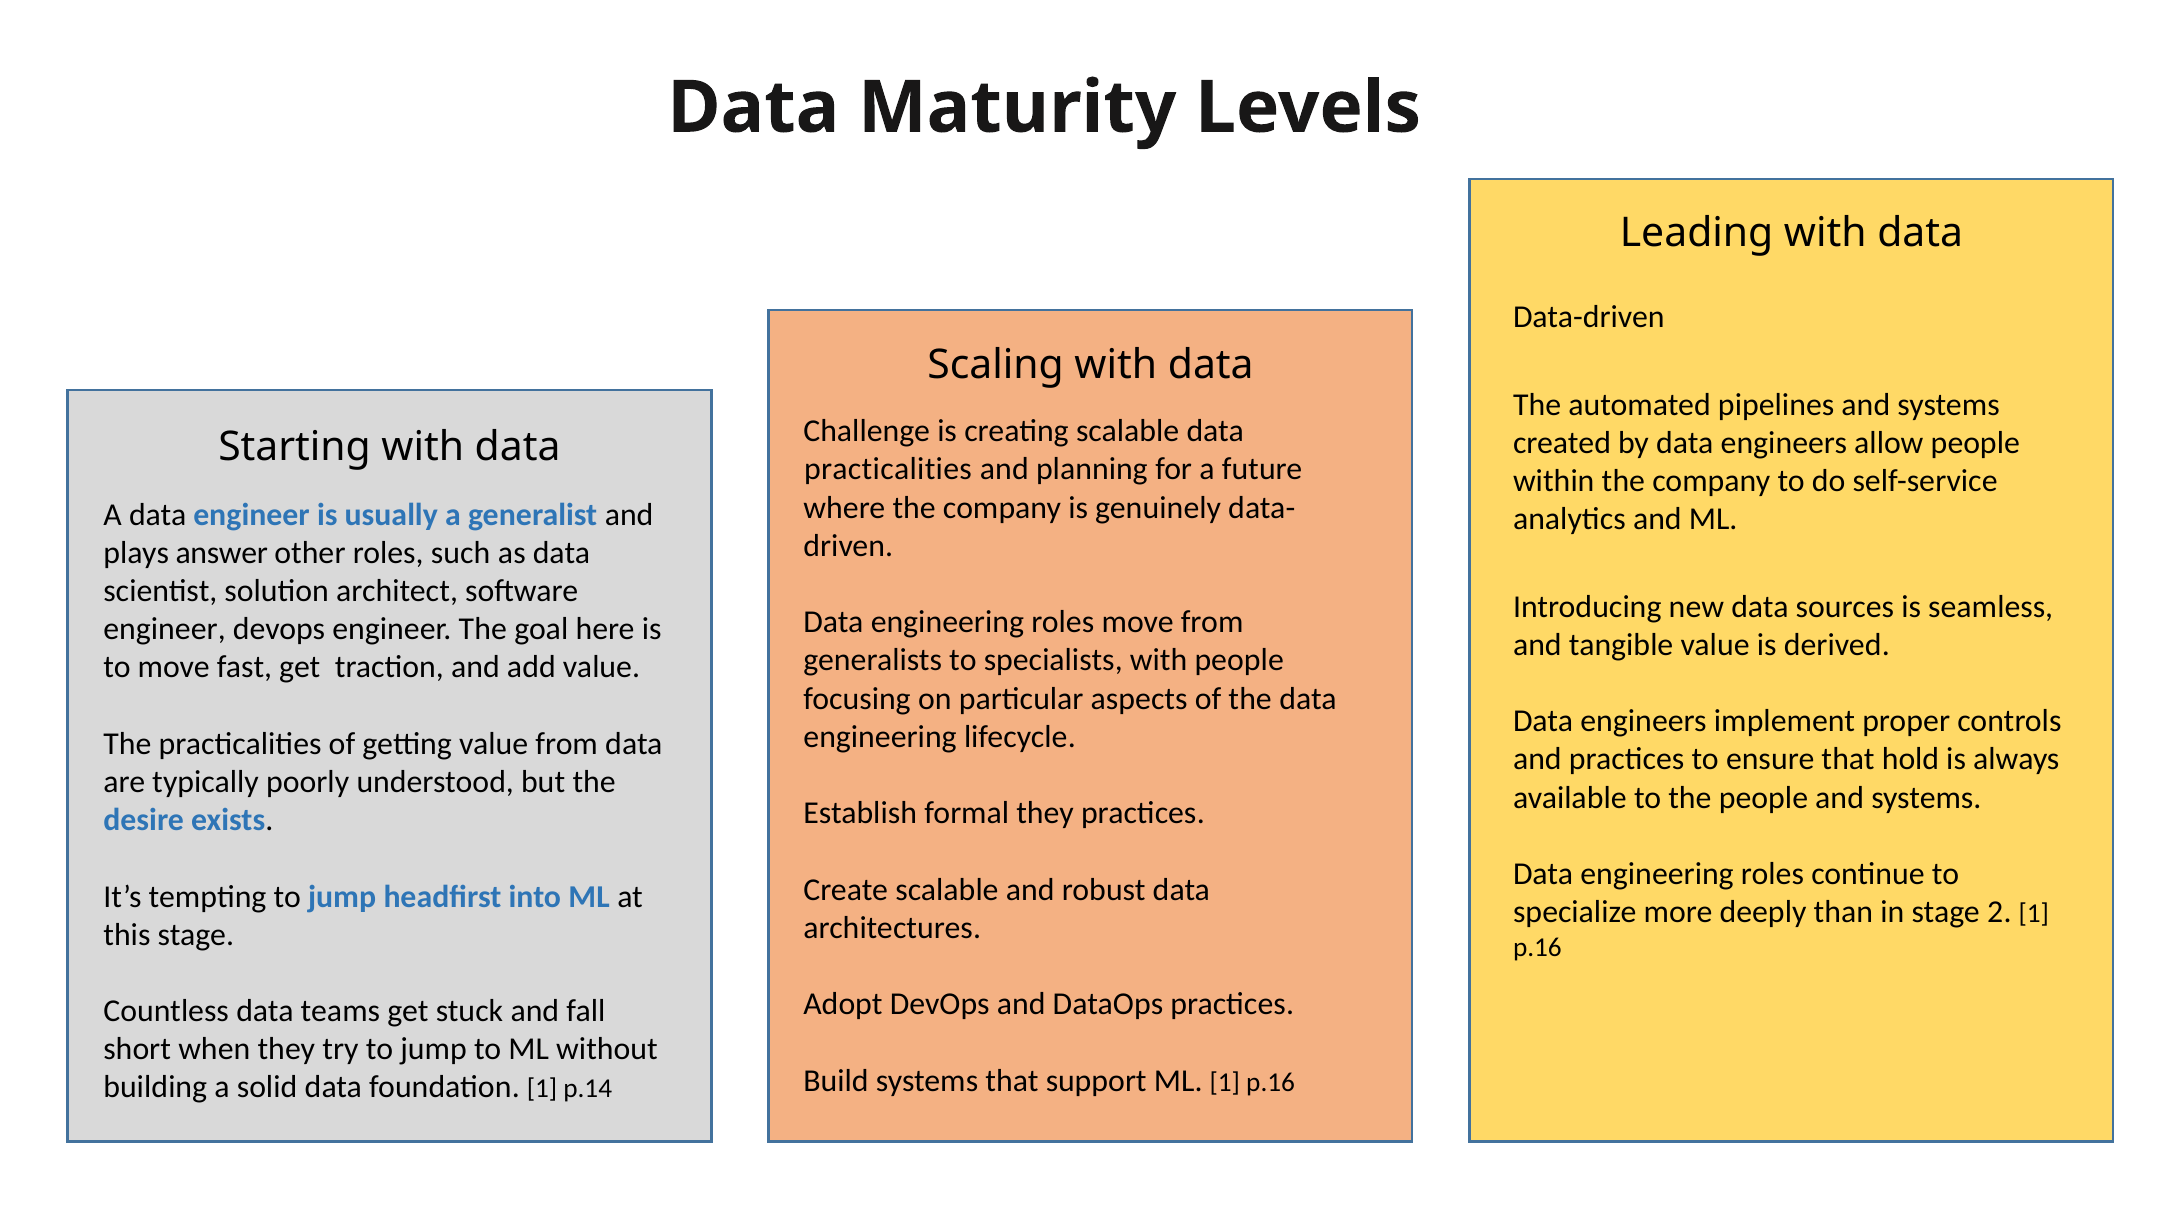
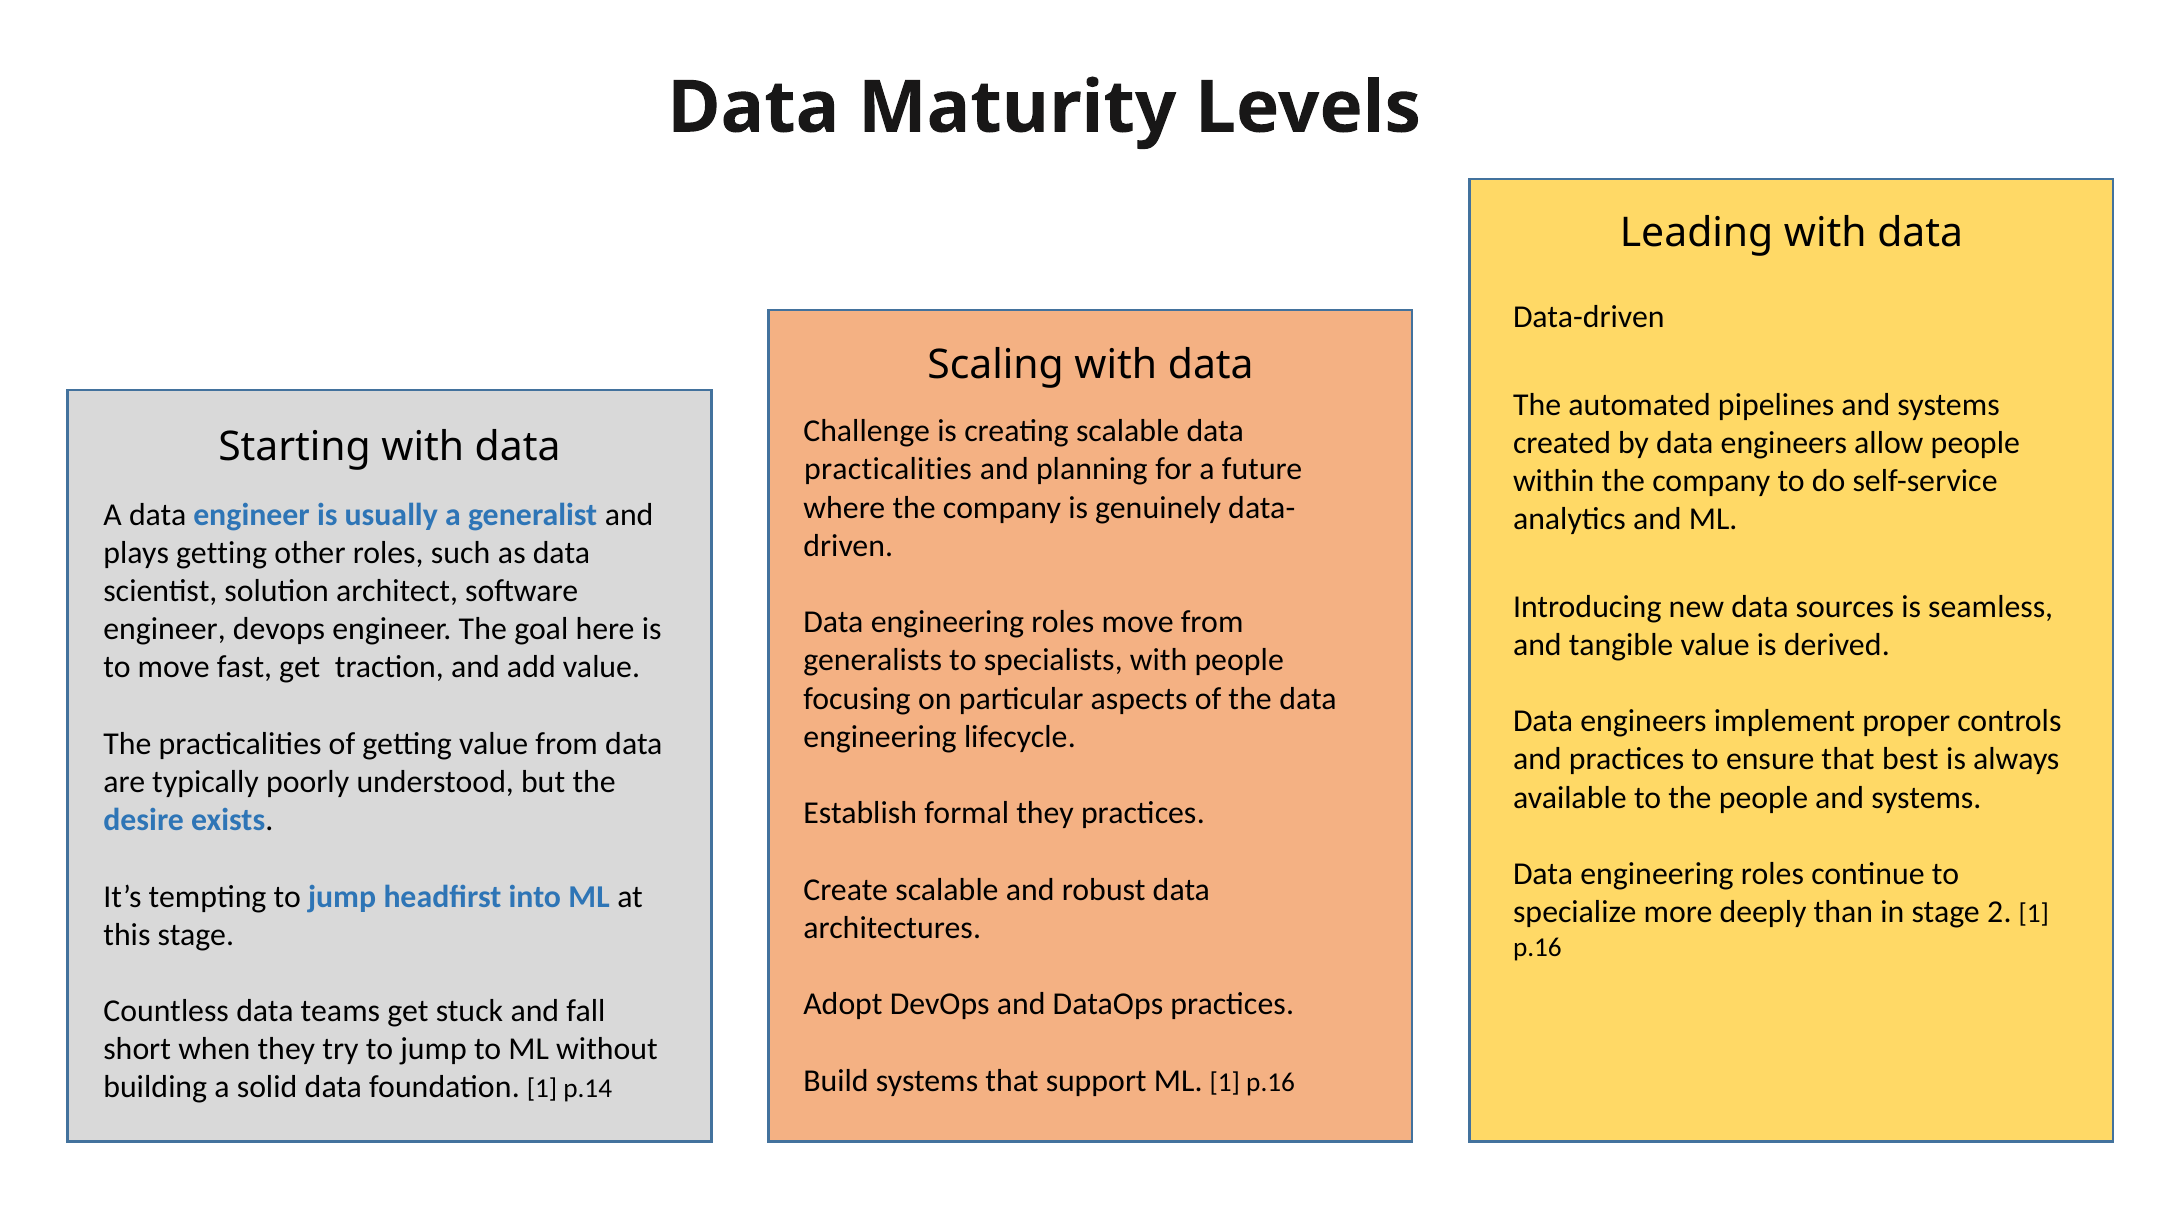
plays answer: answer -> getting (222, 553)
hold: hold -> best (1910, 759)
